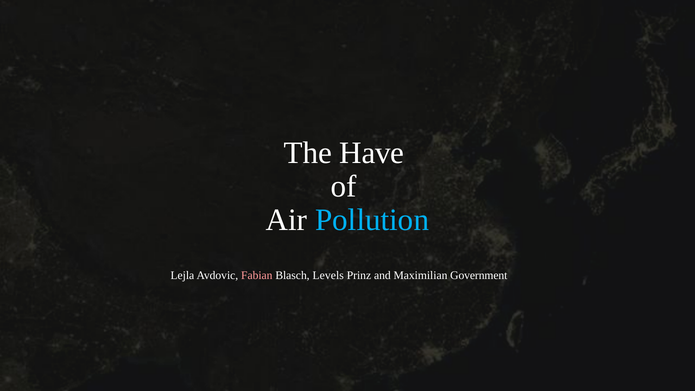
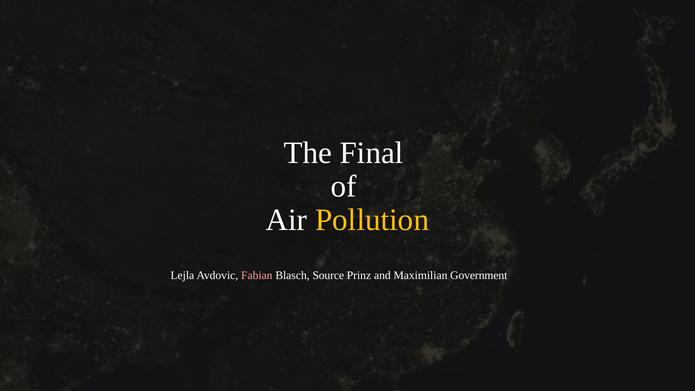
Have: Have -> Final (372, 153)
Pollution colour: light blue -> yellow (372, 220)
Levels: Levels -> Source (328, 276)
